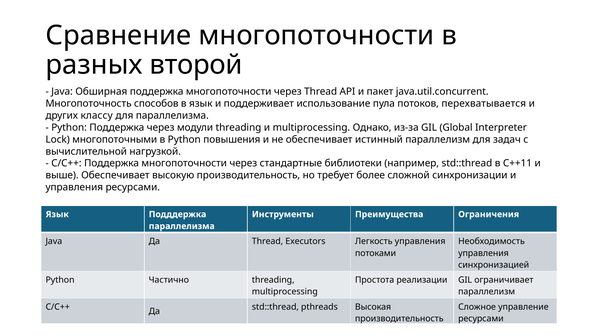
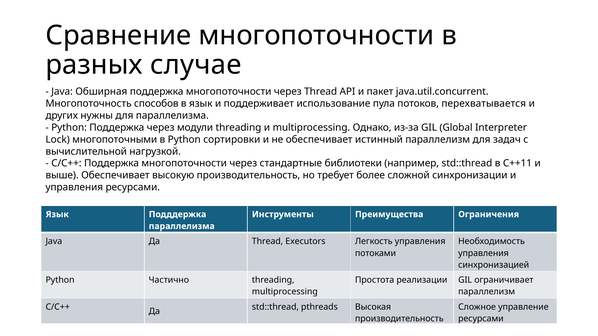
второй: второй -> случае (196, 65)
классу: классу -> нужны (97, 116)
повышения: повышения -> сортировки (232, 140)
